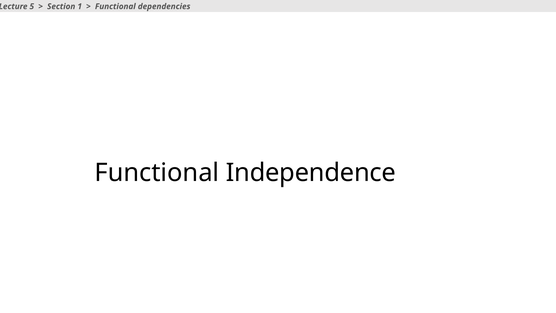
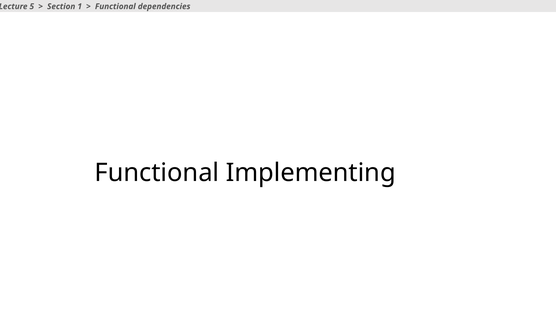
Independence: Independence -> Implementing (311, 173)
